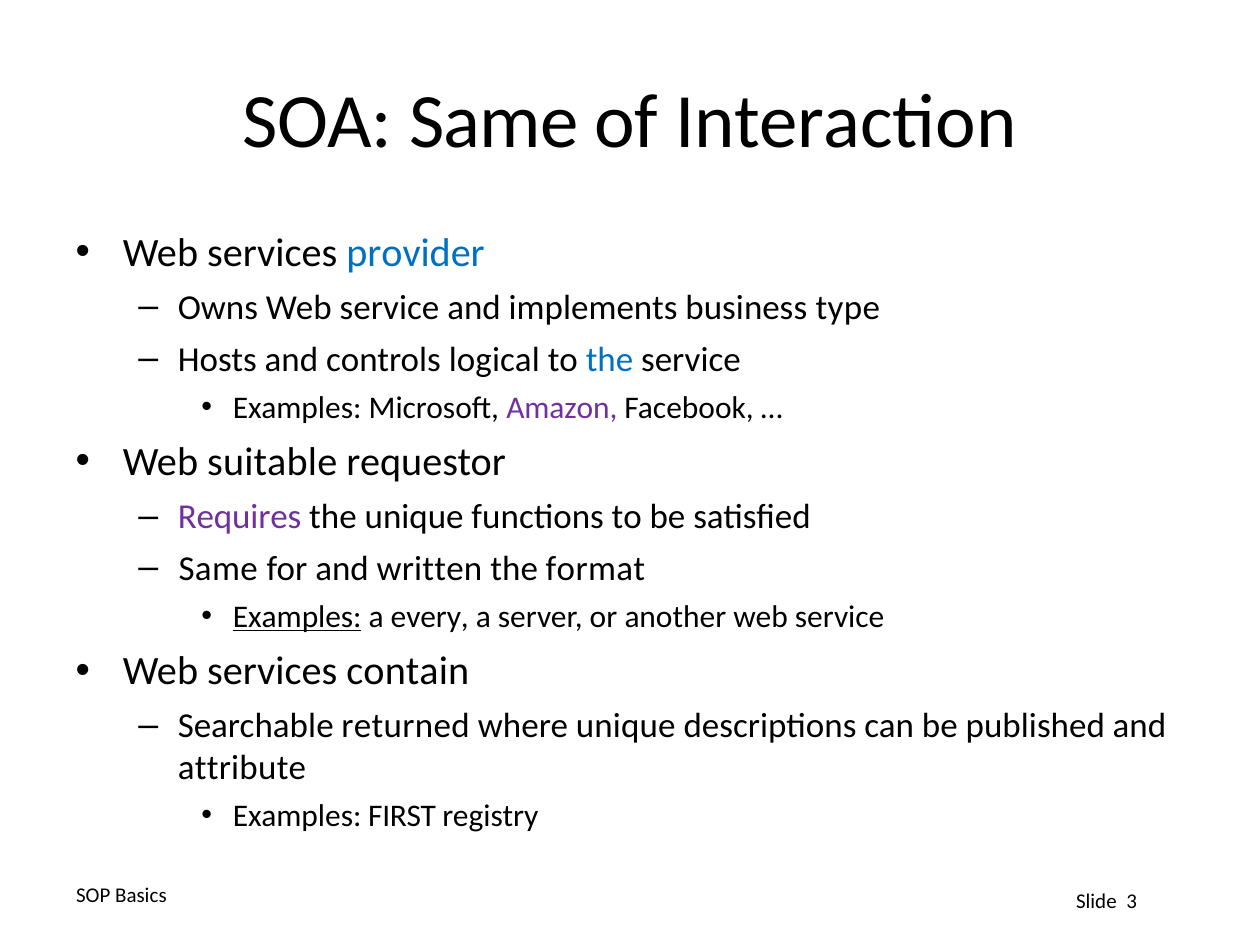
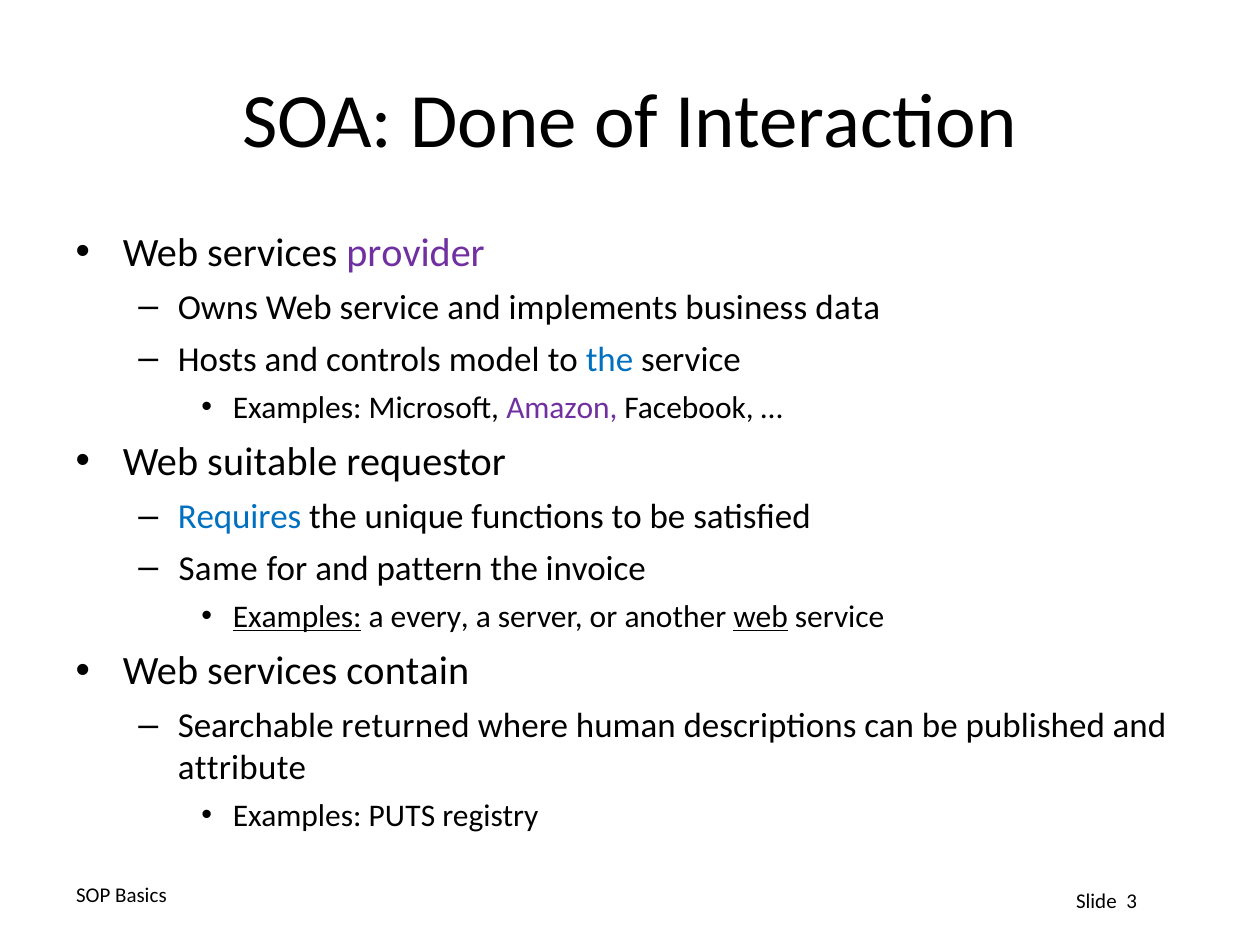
SOA Same: Same -> Done (493, 122)
provider colour: blue -> purple (416, 254)
type: type -> data (848, 308)
logical: logical -> model (494, 360)
Requires colour: purple -> blue (240, 517)
written: written -> pattern (430, 569)
format: format -> invoice (596, 569)
web underline: none -> present (761, 617)
where unique: unique -> human (626, 726)
FIRST: FIRST -> PUTS (402, 816)
